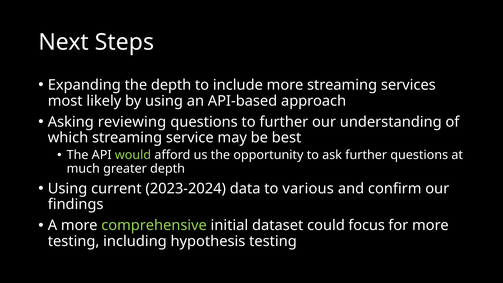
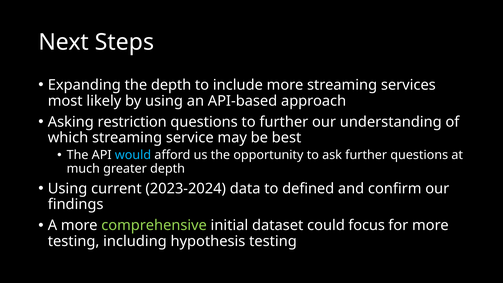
reviewing: reviewing -> restriction (132, 122)
would colour: light green -> light blue (133, 155)
various: various -> defined (308, 189)
